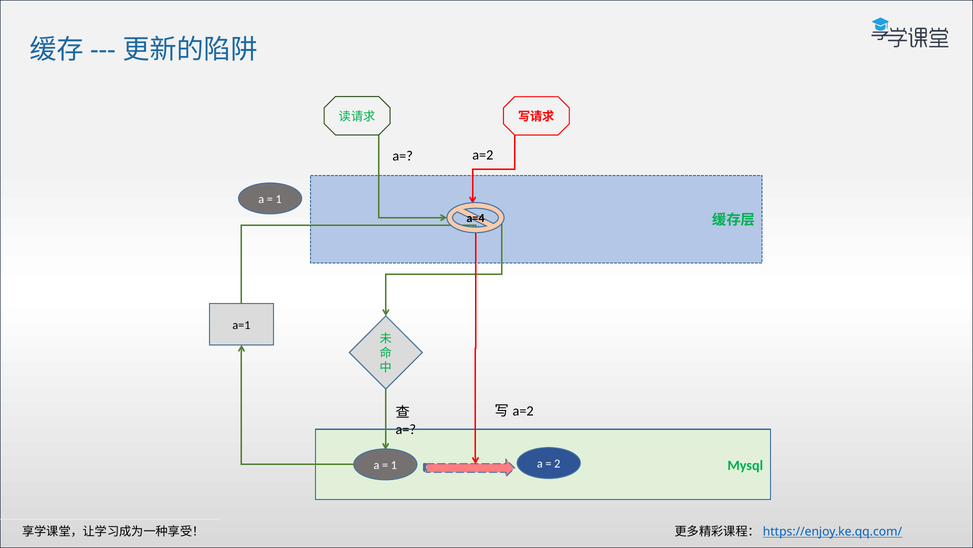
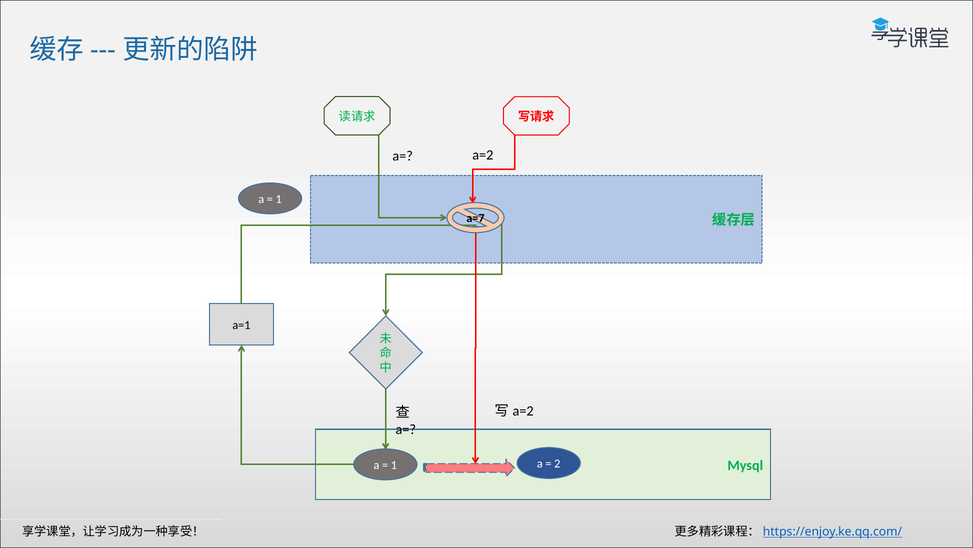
a=4: a=4 -> a=7 (475, 218)
